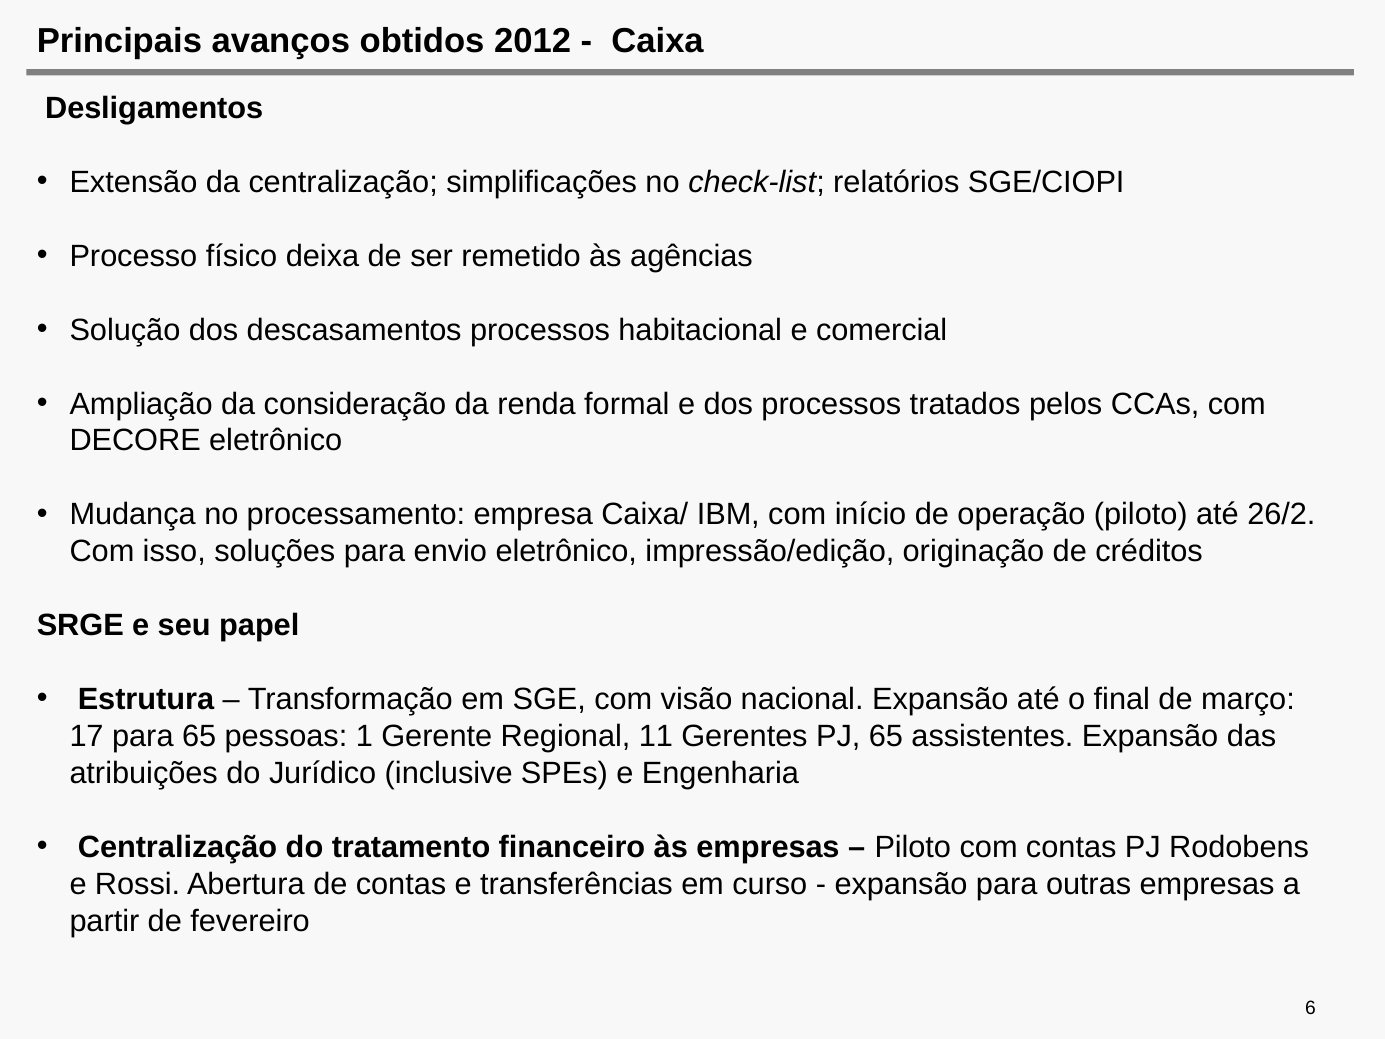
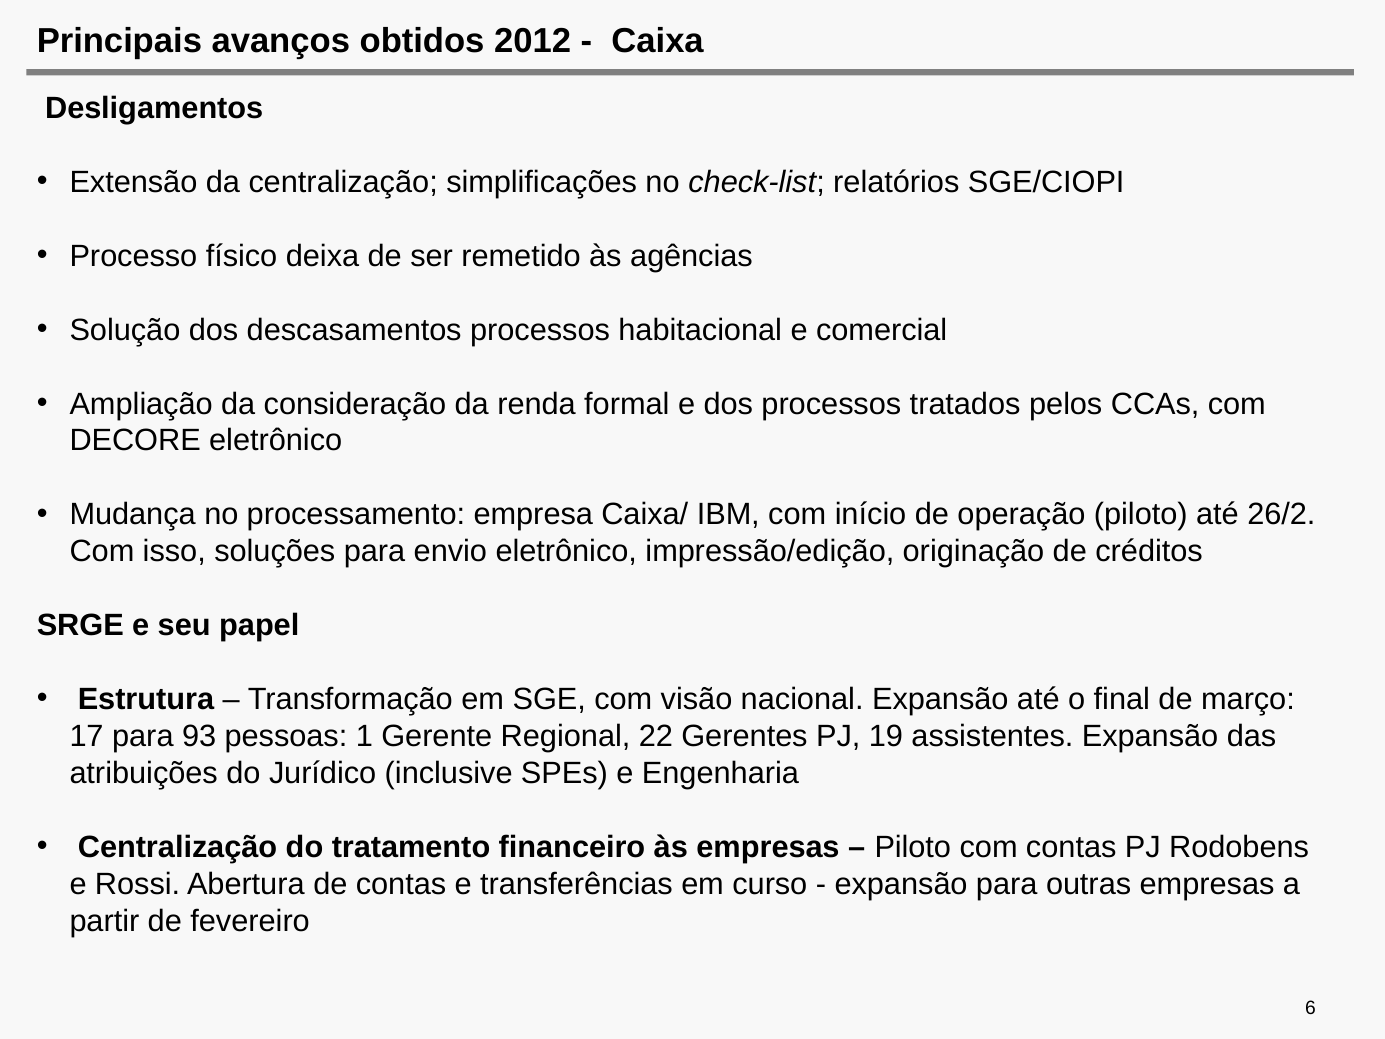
para 65: 65 -> 93 (199, 736)
11: 11 -> 22 (656, 736)
PJ 65: 65 -> 19 (886, 736)
